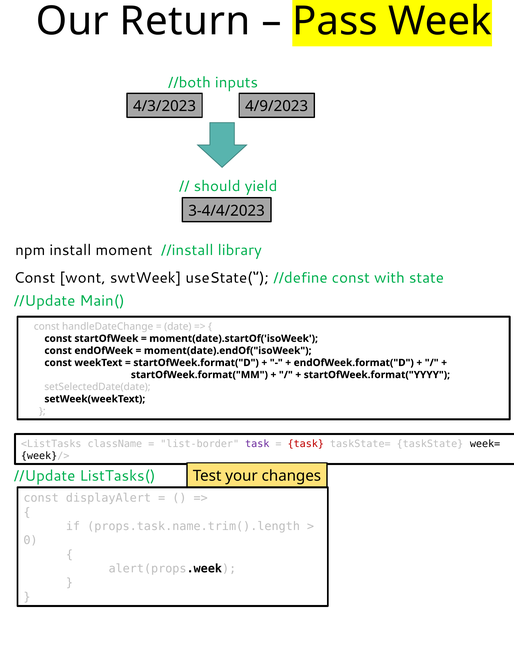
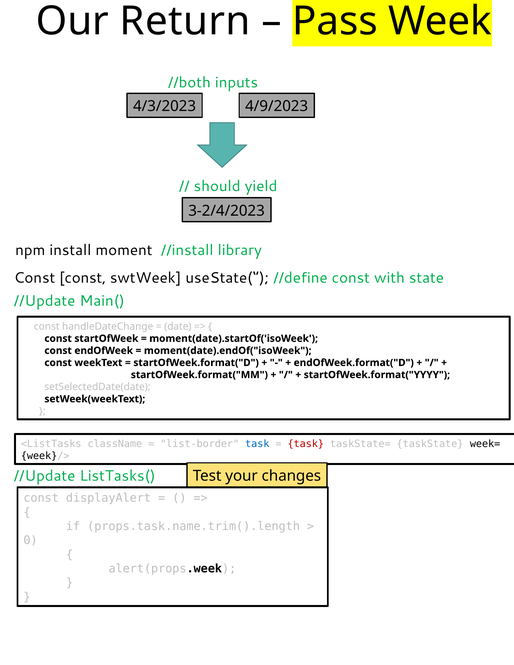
3-4/4/2023: 3-4/4/2023 -> 3-2/4/2023 (227, 211)
Const wont: wont -> const (83, 278)
task colour: purple -> blue (257, 444)
